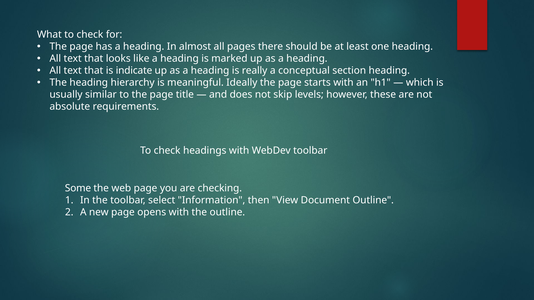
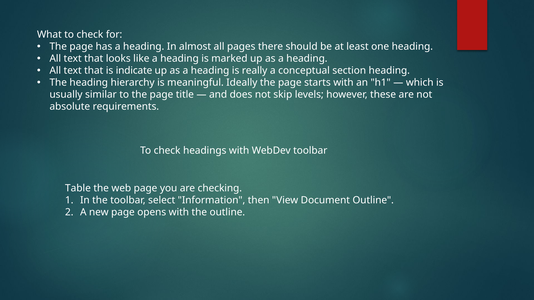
Some: Some -> Table (78, 189)
